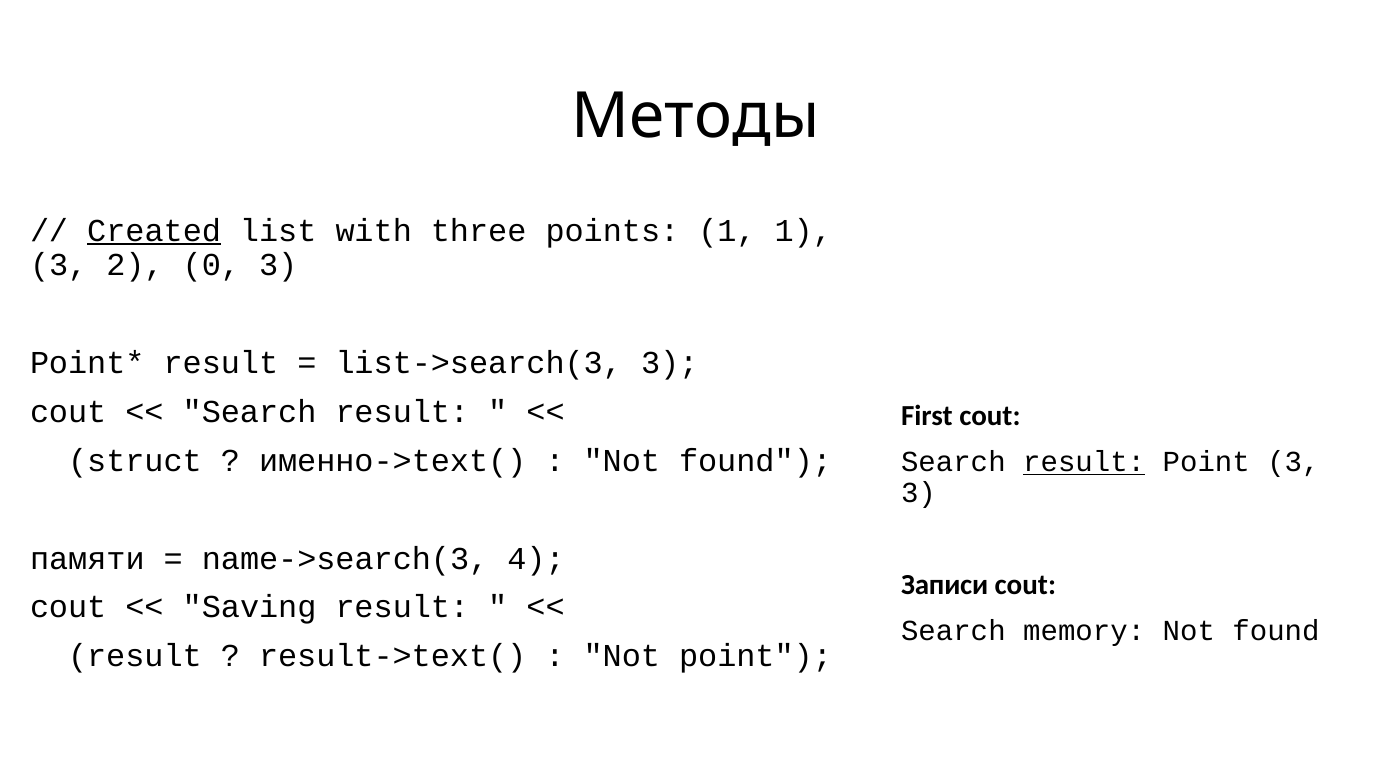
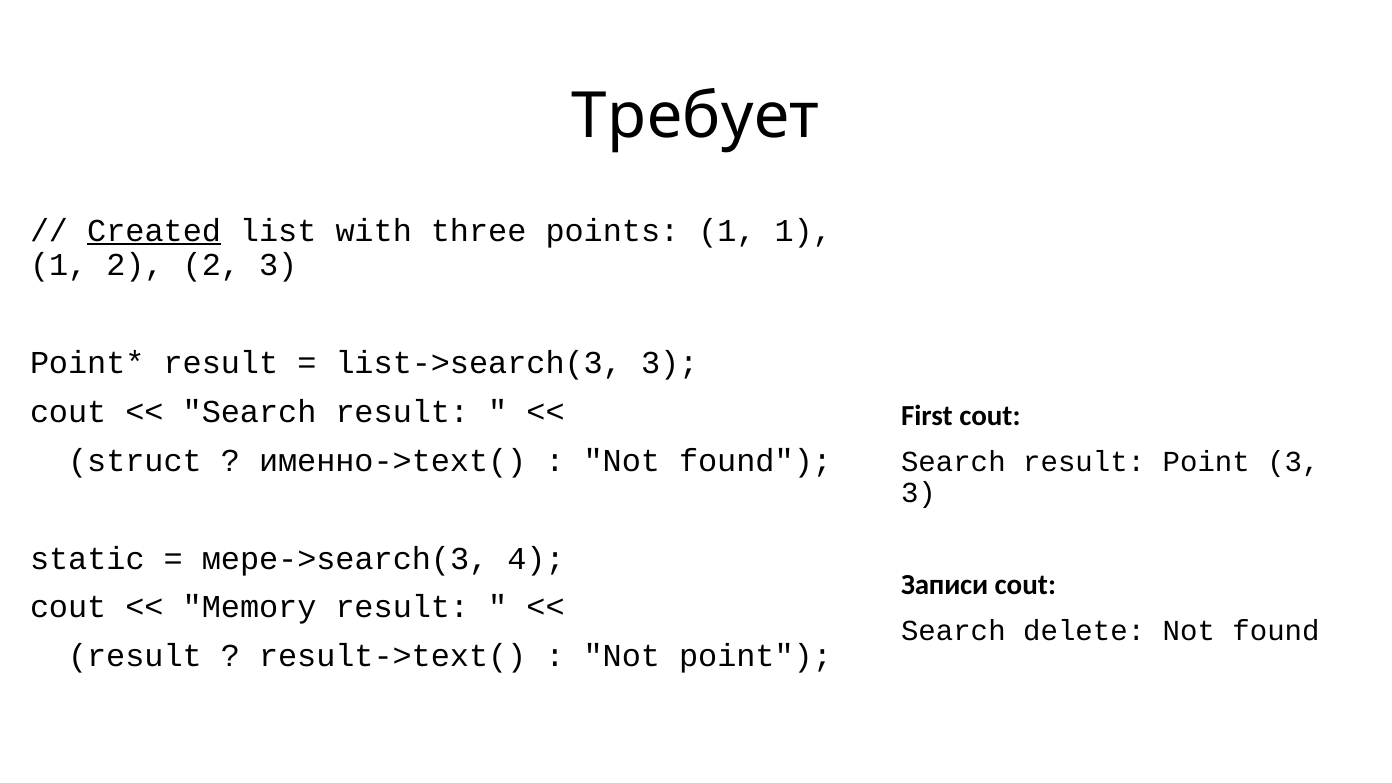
Методы: Методы -> Требует (696, 117)
3: 3 -> 1 (59, 265)
2 0: 0 -> 2 (211, 265)
result underline: present -> none (1084, 462)
памяти: памяти -> static (87, 559)
name->search(3: name->search(3 -> мере->search(3 (345, 559)
Saving: Saving -> Memory (250, 607)
memory: memory -> delete (1084, 631)
